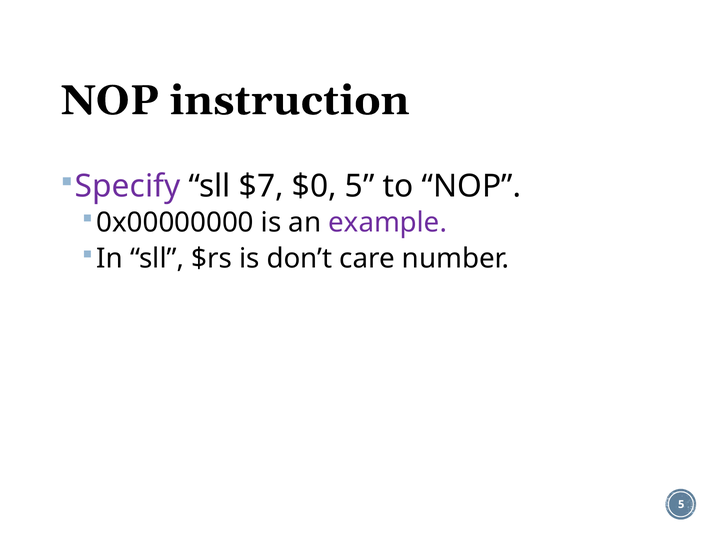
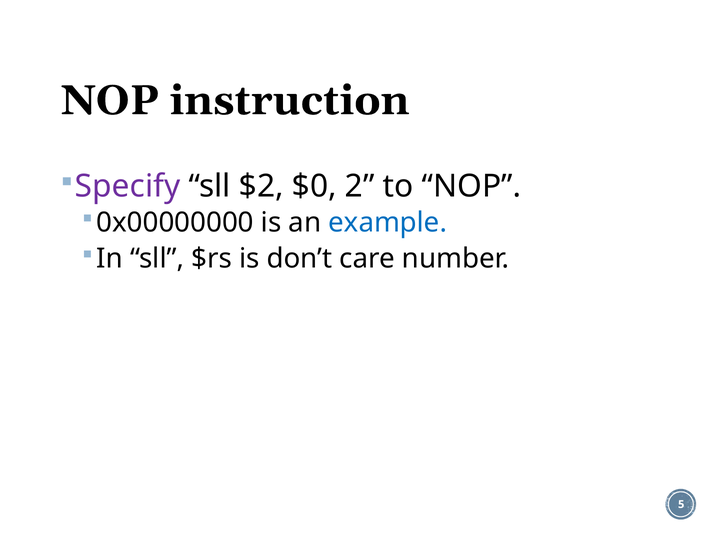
$7: $7 -> $2 (261, 186)
$0 5: 5 -> 2 (360, 186)
example colour: purple -> blue (388, 222)
